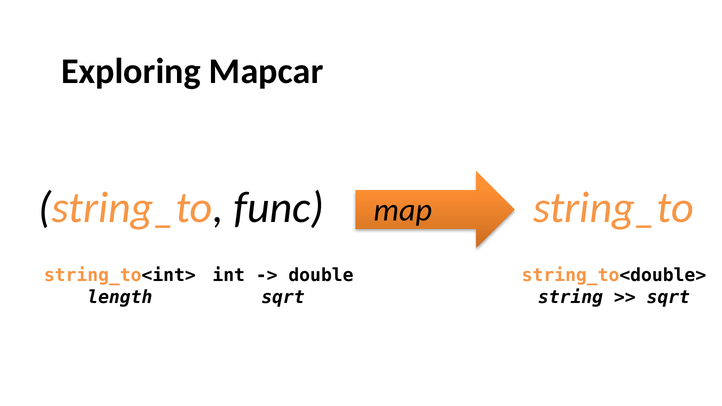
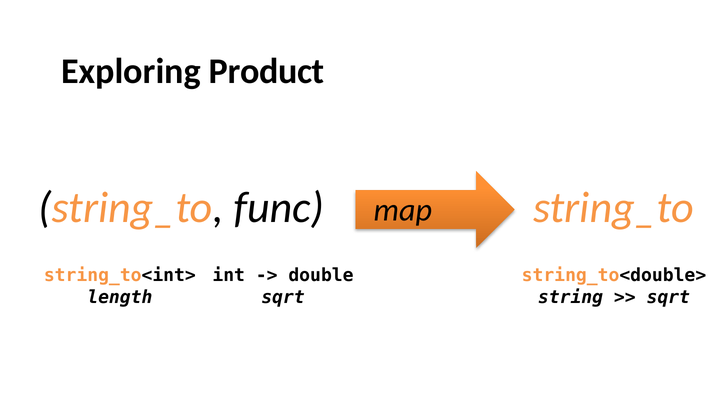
Mapcar: Mapcar -> Product (267, 72)
